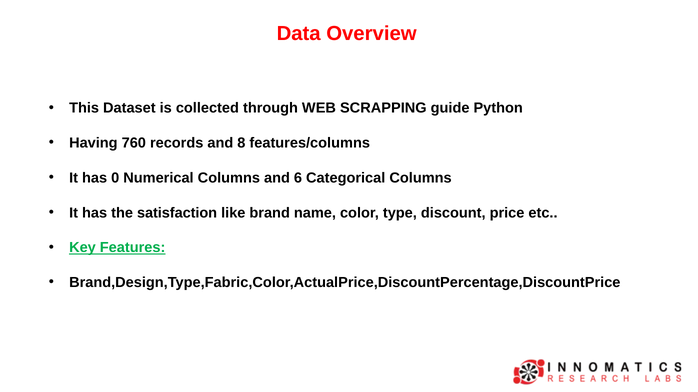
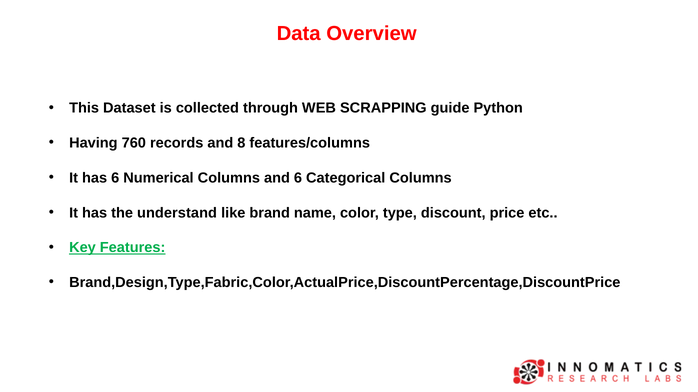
has 0: 0 -> 6 (115, 178)
satisfaction: satisfaction -> understand (177, 213)
